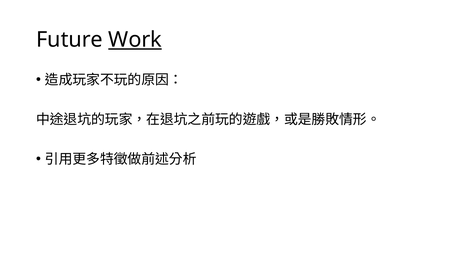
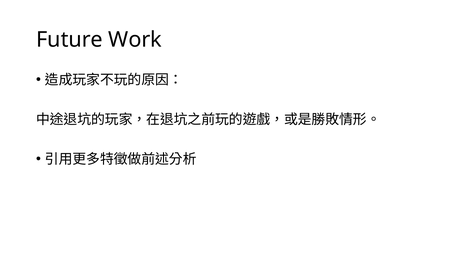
Work underline: present -> none (135, 40)
